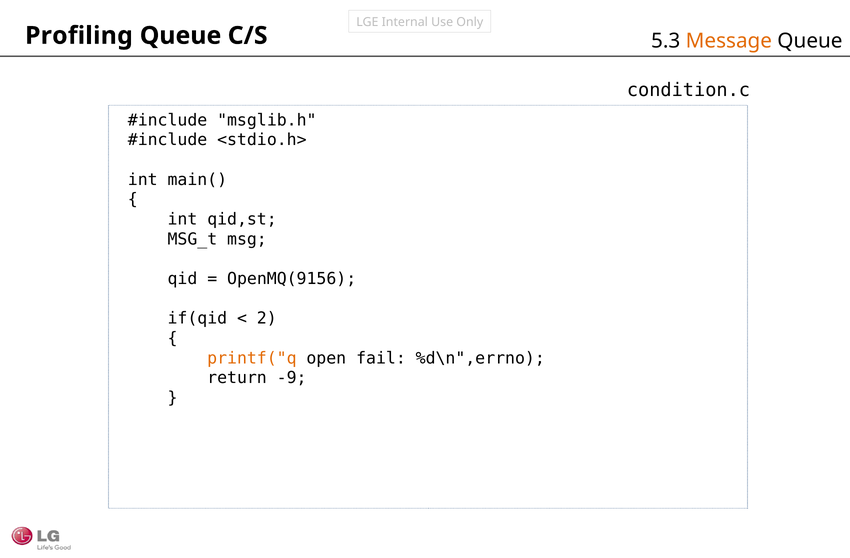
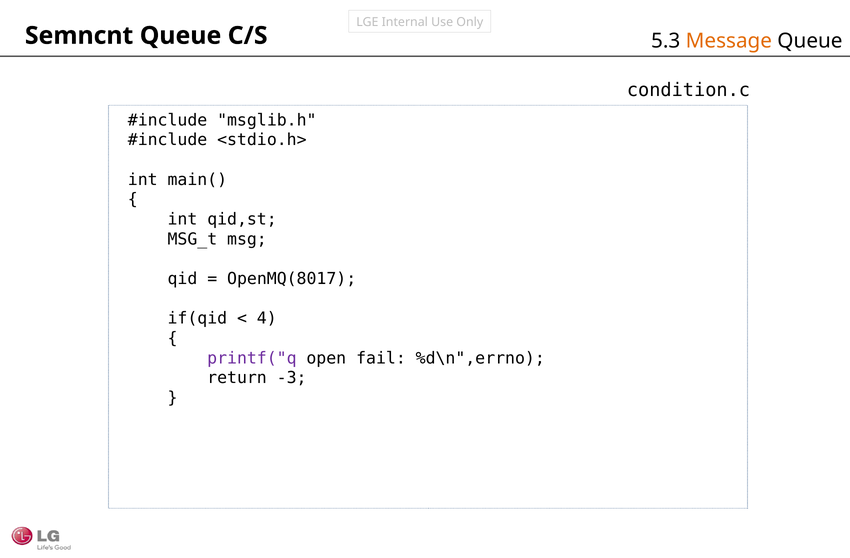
Profiling: Profiling -> Semncnt (79, 36)
OpenMQ(9156: OpenMQ(9156 -> OpenMQ(8017 (292, 279)
2: 2 -> 4 (267, 319)
printf("q colour: orange -> purple (252, 358)
-9: -9 -> -3 (292, 378)
